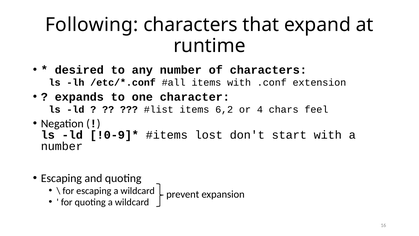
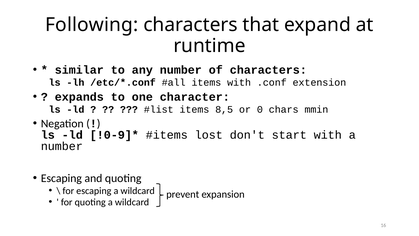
desired: desired -> similar (79, 70)
6,2: 6,2 -> 8,5 (224, 109)
4: 4 -> 0 (260, 109)
feel: feel -> mmin (316, 109)
